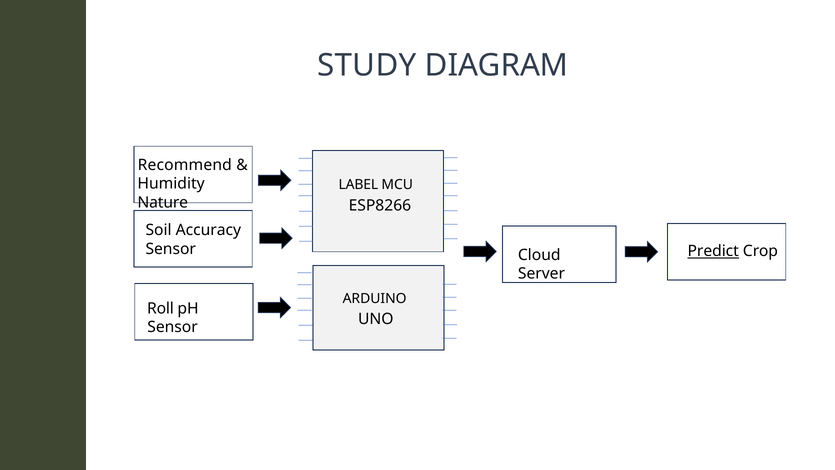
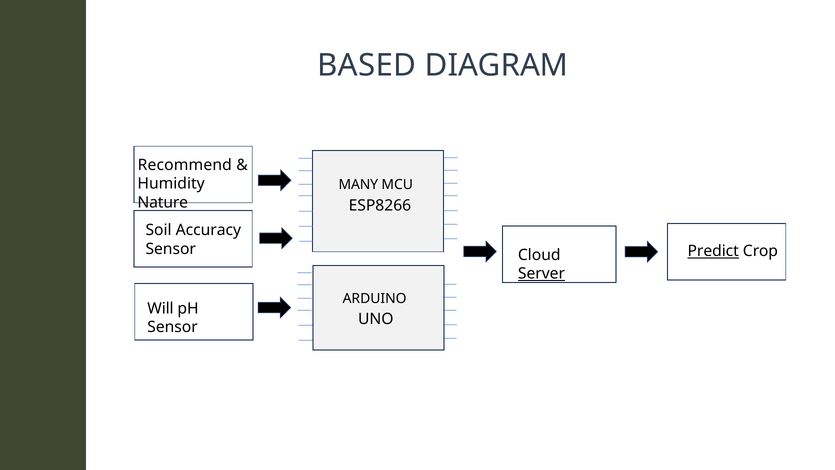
STUDY: STUDY -> BASED (367, 65)
LABEL: LABEL -> MANY (358, 184)
Server underline: none -> present (541, 274)
Roll: Roll -> Will (160, 308)
